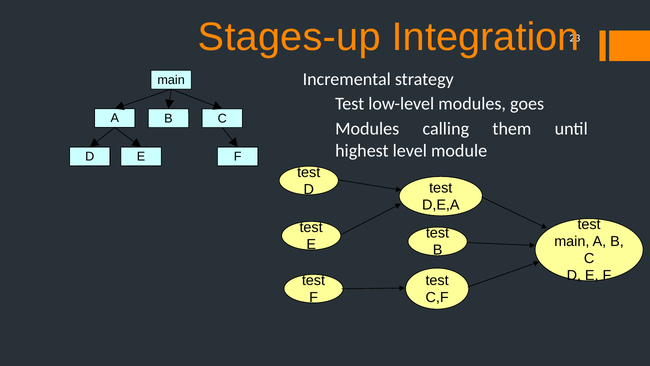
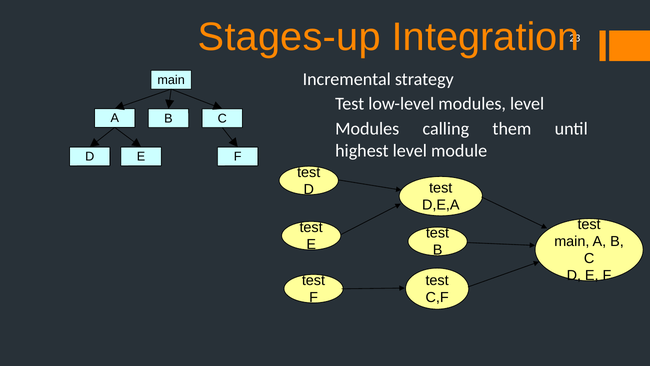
modules goes: goes -> level (527, 104)
